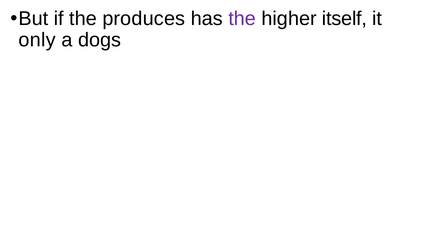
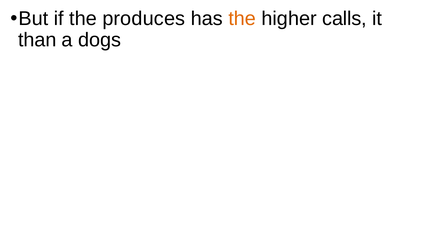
the colour: purple -> orange (242, 19)
itself: itself -> calls (344, 19)
only: only -> than (37, 40)
